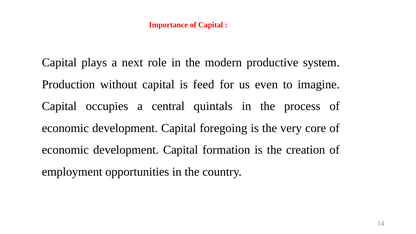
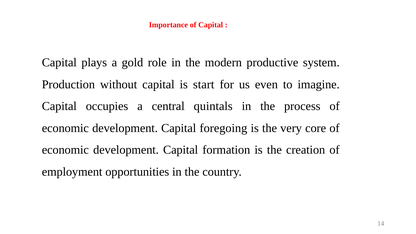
next: next -> gold (132, 63)
feed: feed -> start (204, 84)
